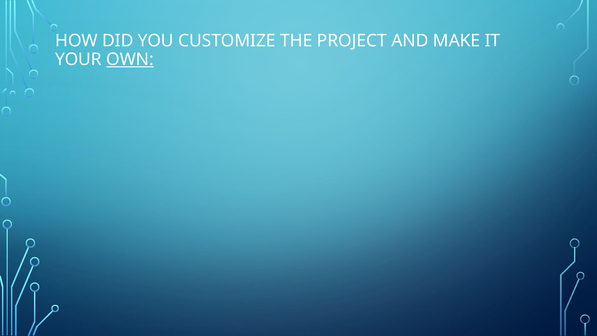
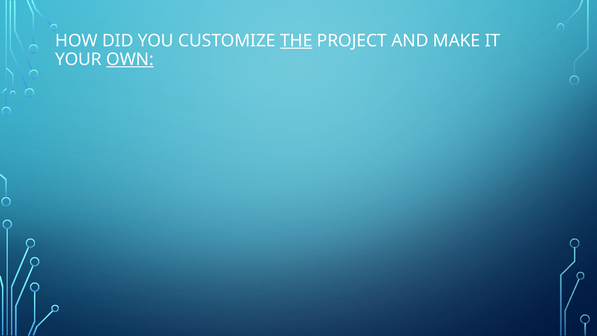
THE underline: none -> present (296, 41)
